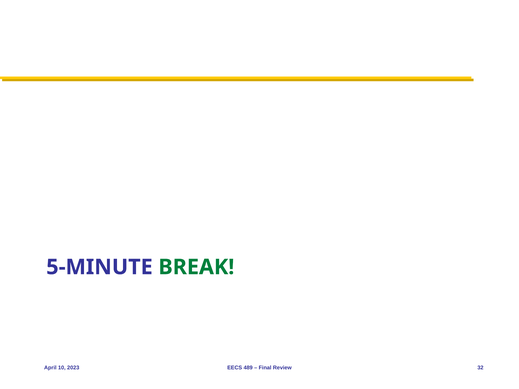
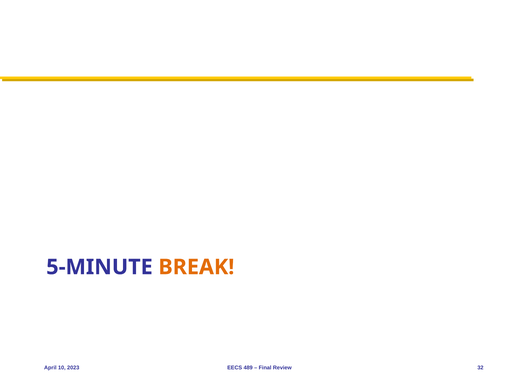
BREAK colour: green -> orange (196, 267)
